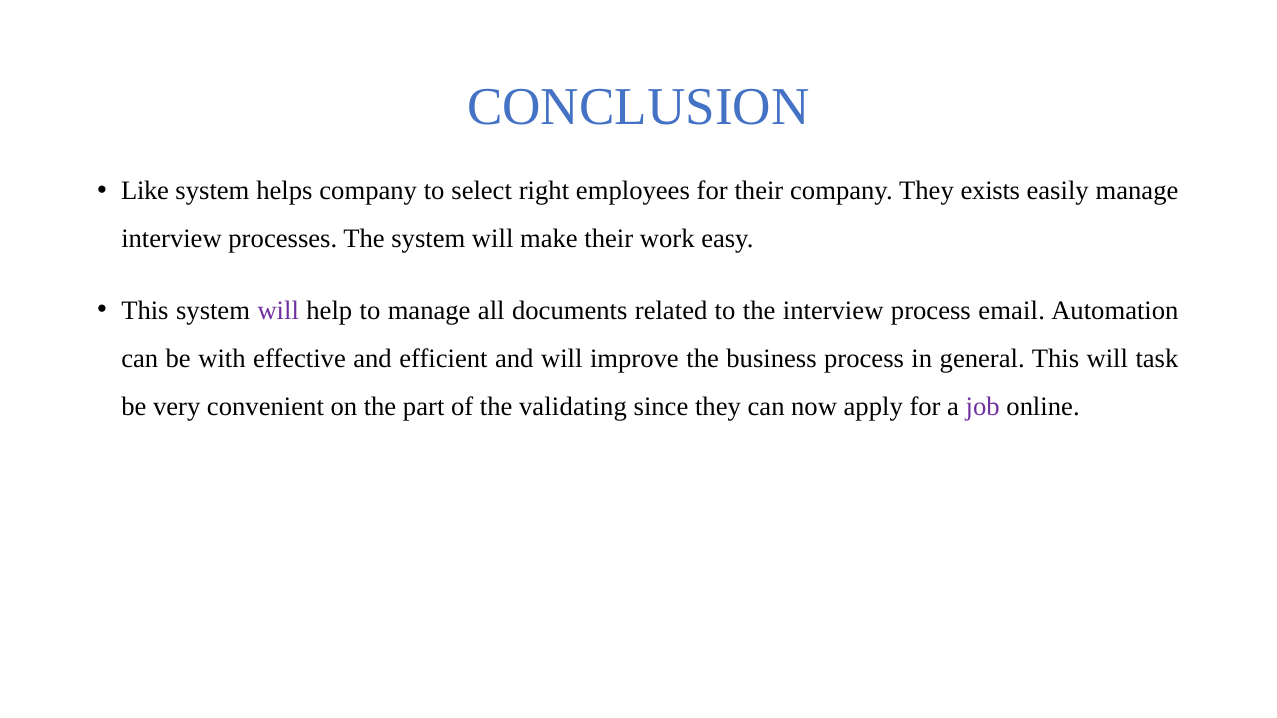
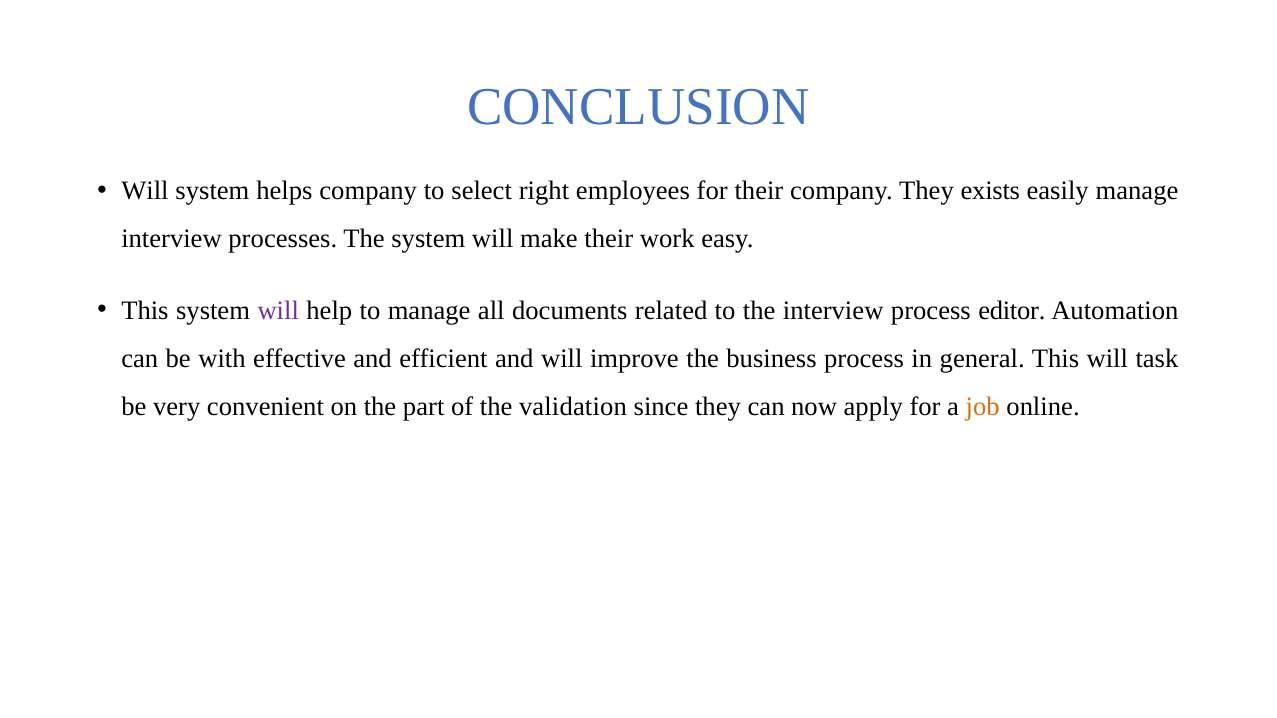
Like: Like -> Will (145, 191)
email: email -> editor (1012, 311)
validating: validating -> validation (573, 407)
job colour: purple -> orange (983, 407)
